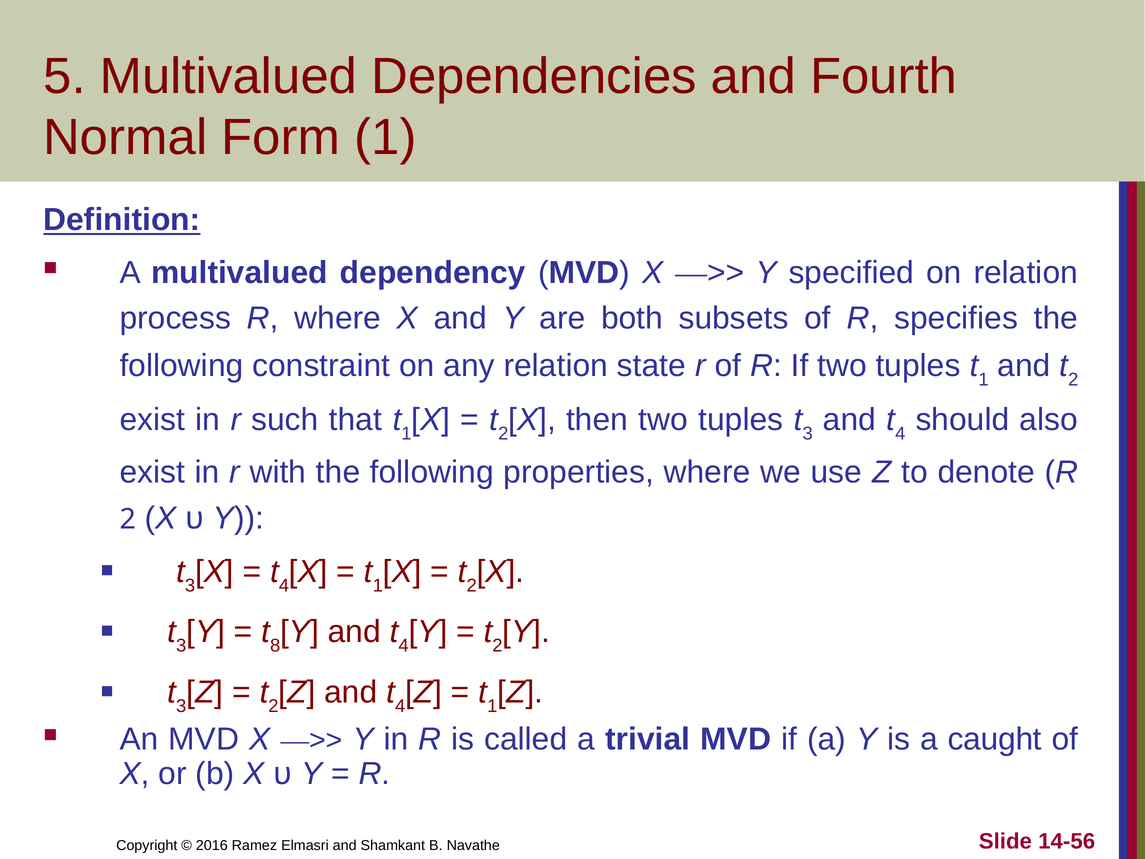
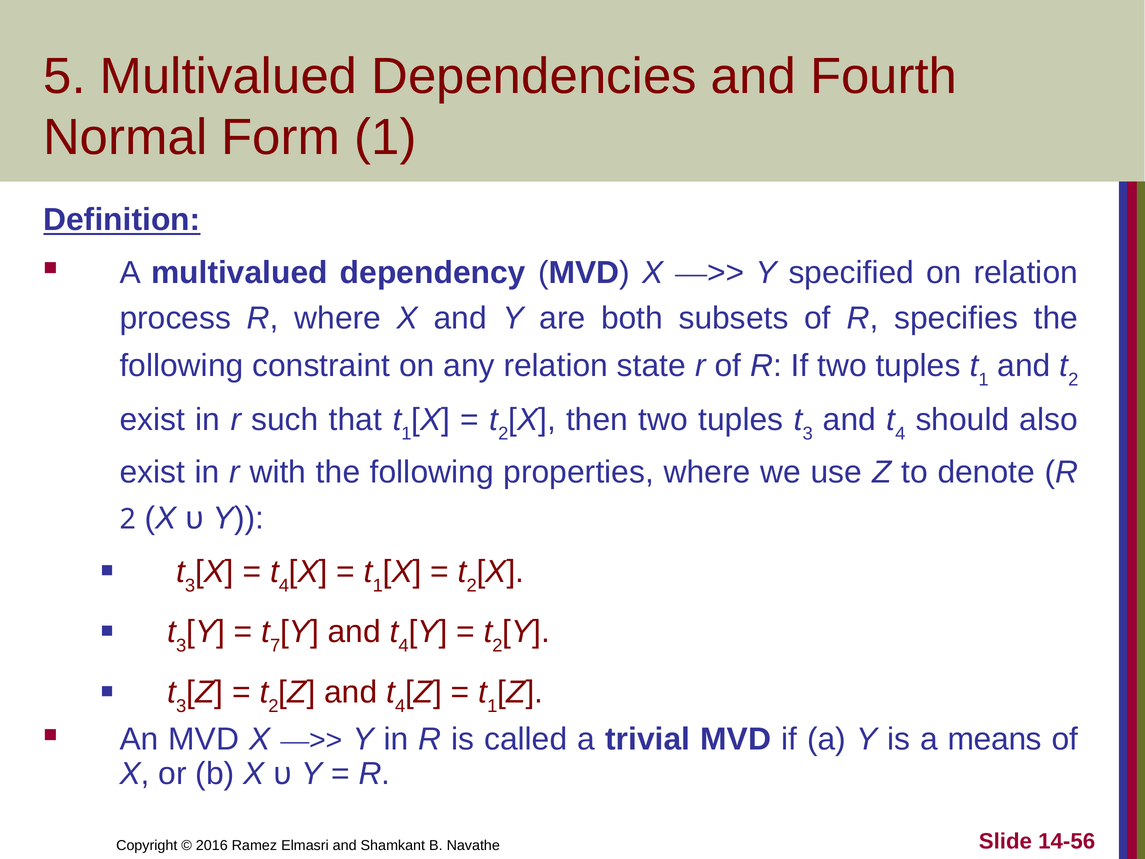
8: 8 -> 7 (275, 646)
caught: caught -> means (995, 739)
